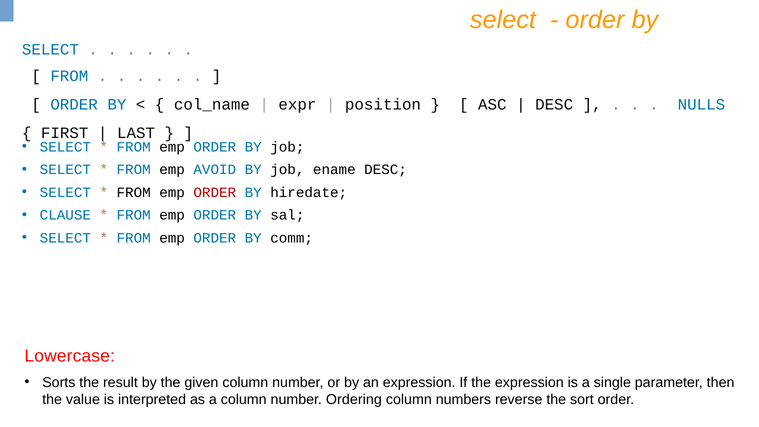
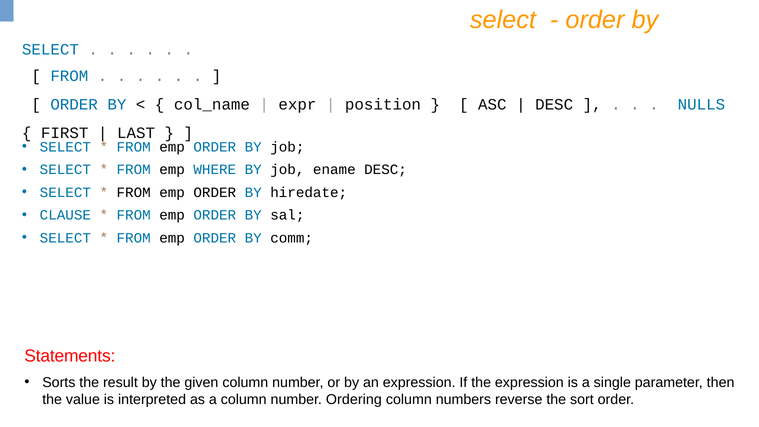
AVOID: AVOID -> WHERE (215, 170)
ORDER colour: red -> black (215, 192)
Lowercase: Lowercase -> Statements (70, 356)
